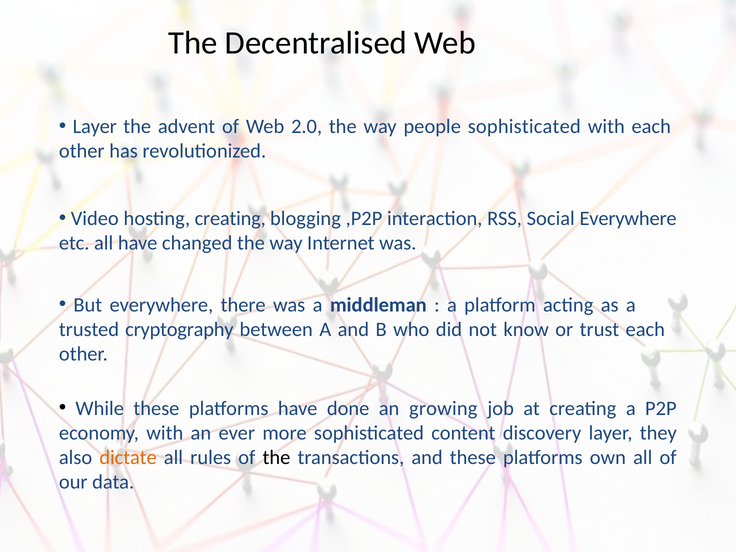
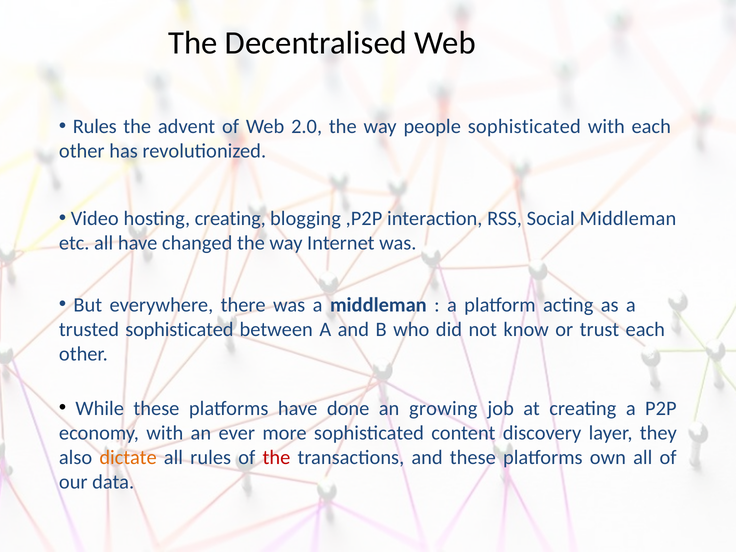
Layer: Layer -> Rules (95, 127)
Social Everywhere: Everywhere -> Middleman (628, 219)
trusted cryptography: cryptography -> sophisticated (179, 329)
the colour: black -> red (276, 457)
